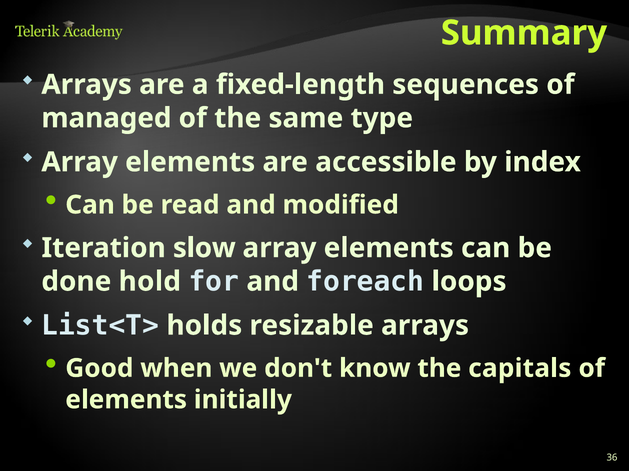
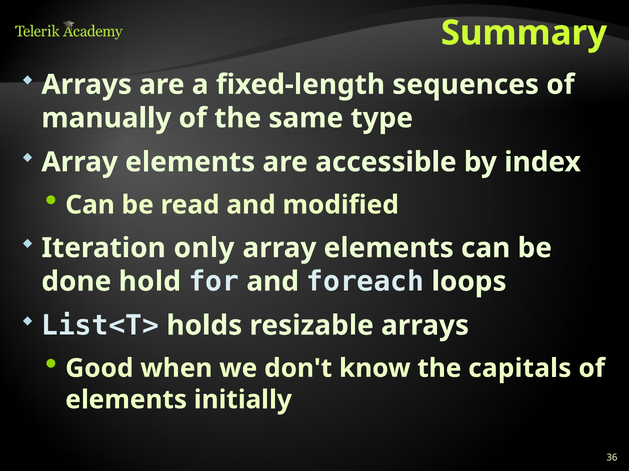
managed: managed -> manually (106, 118)
slow: slow -> only (204, 248)
